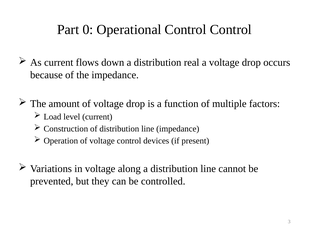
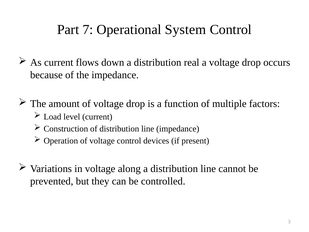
0: 0 -> 7 (88, 30)
Operational Control: Control -> System (185, 30)
